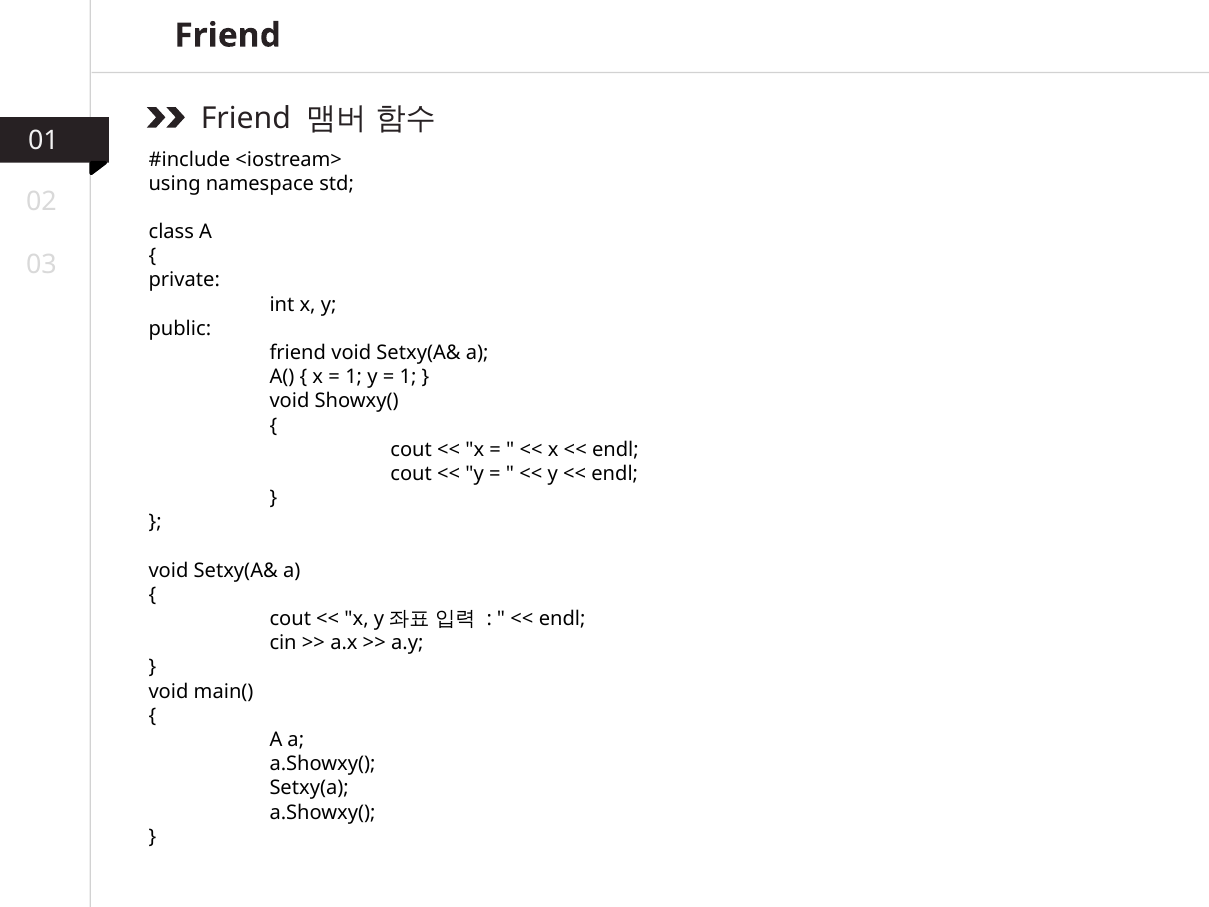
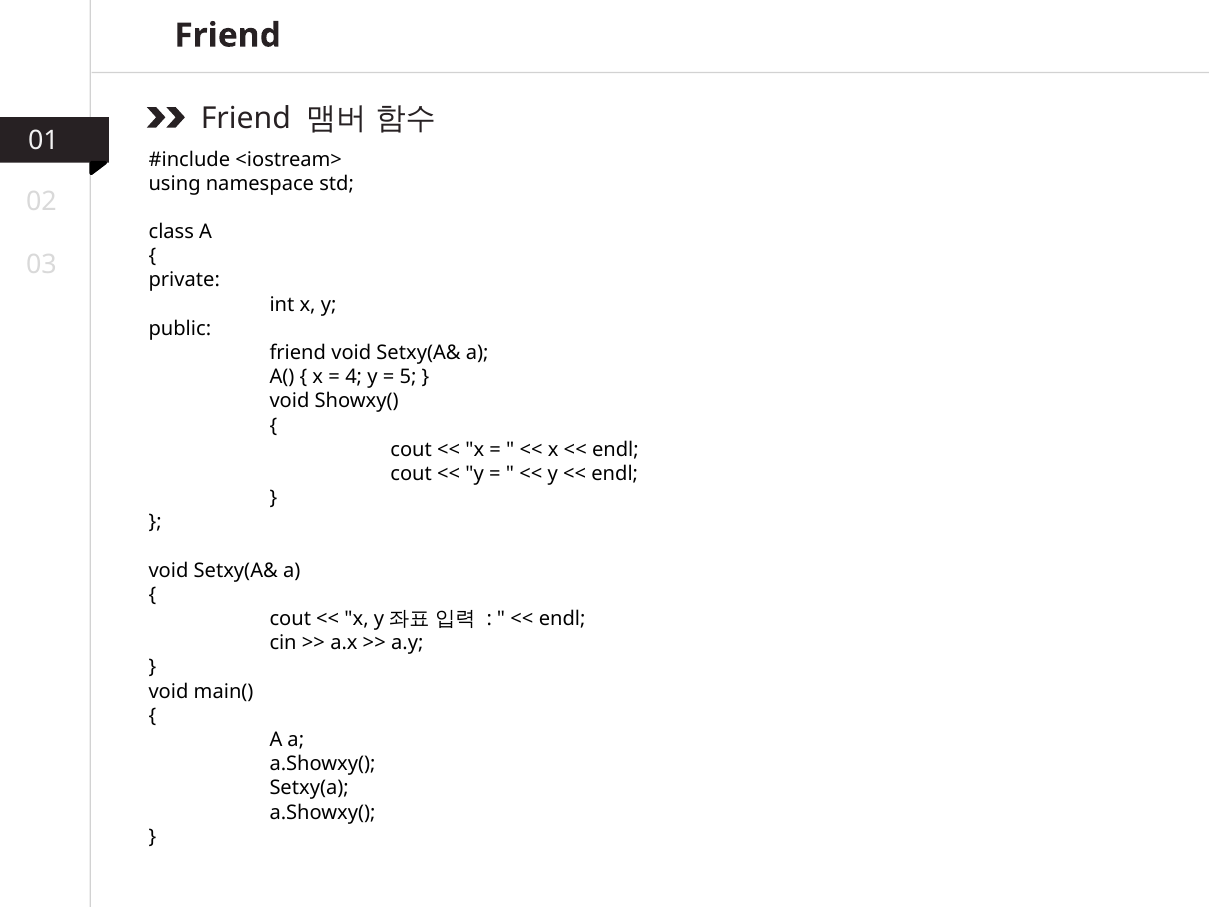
1: 1 -> 4 (354, 377)
1: 1 -> 5 (408, 377)
